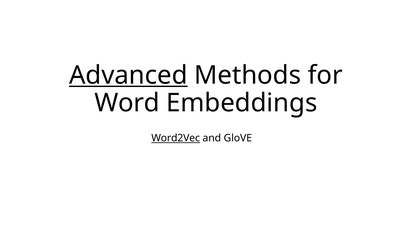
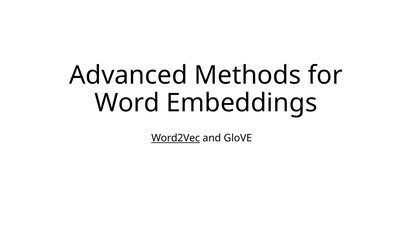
Advanced underline: present -> none (128, 75)
